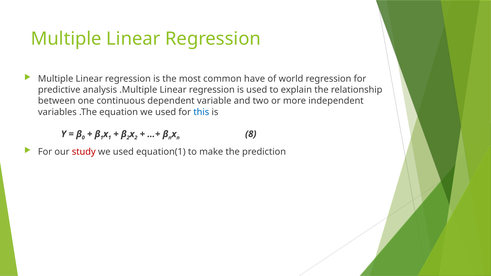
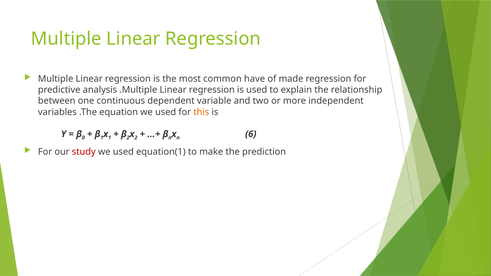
world: world -> made (291, 79)
this colour: blue -> orange (201, 112)
8: 8 -> 6 (251, 134)
